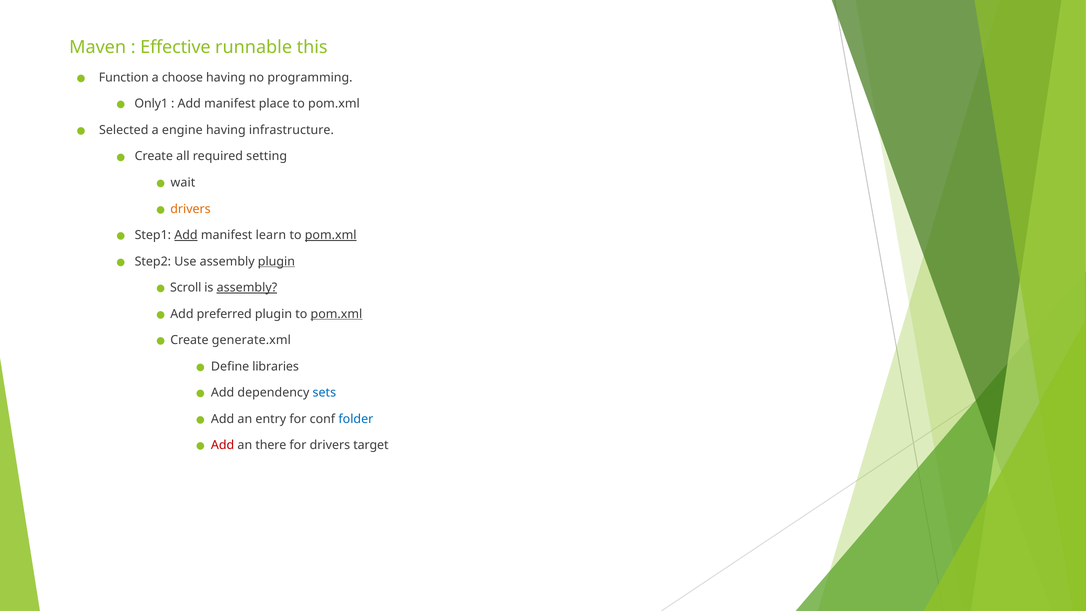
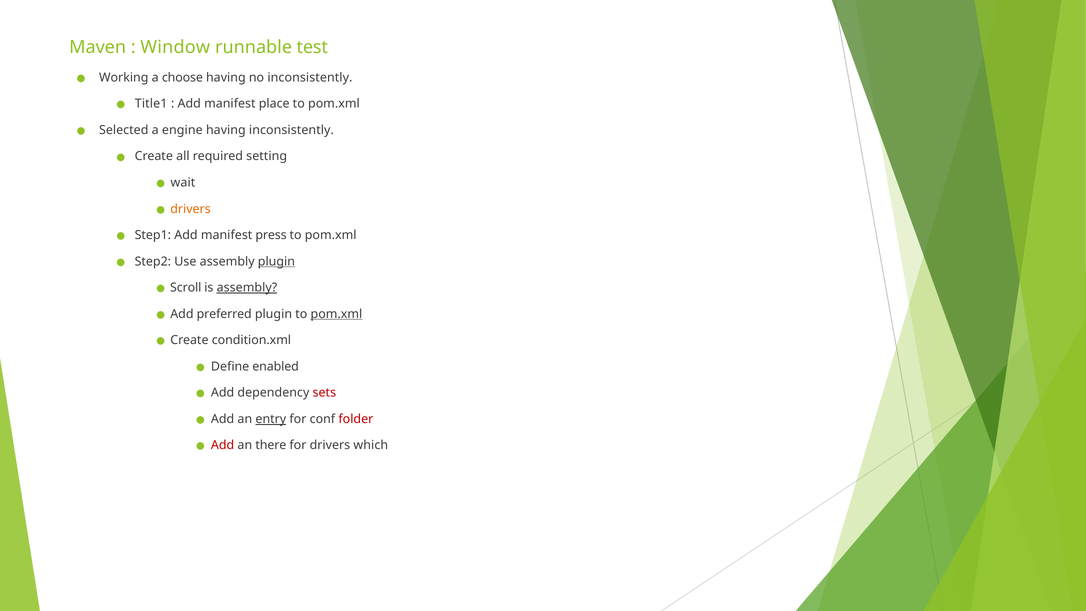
Effective: Effective -> Window (175, 47)
this: this -> test (312, 47)
Function: Function -> Working (124, 78)
no programming: programming -> inconsistently (310, 78)
Only1: Only1 -> Title1 (151, 104)
having infrastructure: infrastructure -> inconsistently (291, 130)
Add underline: present -> none (186, 235)
learn: learn -> press (271, 235)
pom.xml underline: present -> none (331, 235)
generate.xml: generate.xml -> condition.xml (251, 340)
libraries: libraries -> enabled (276, 366)
sets colour: blue -> red (324, 393)
entry underline: none -> present (271, 419)
folder colour: blue -> red (356, 419)
target: target -> which (371, 445)
